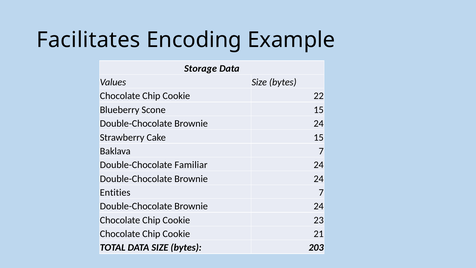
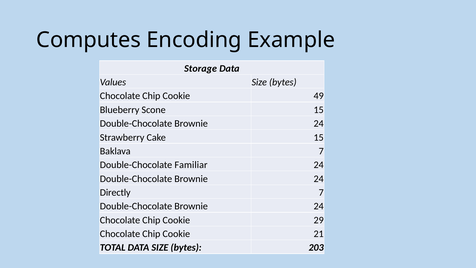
Facilitates: Facilitates -> Computes (89, 40)
22: 22 -> 49 (319, 96)
Entities: Entities -> Directly (115, 192)
23: 23 -> 29 (319, 220)
